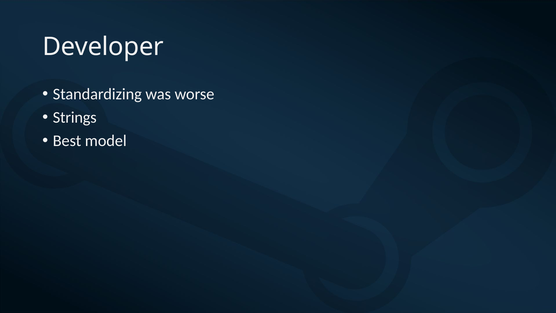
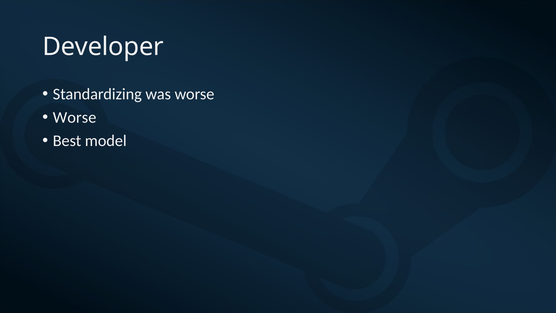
Strings: Strings -> Worse (75, 117)
